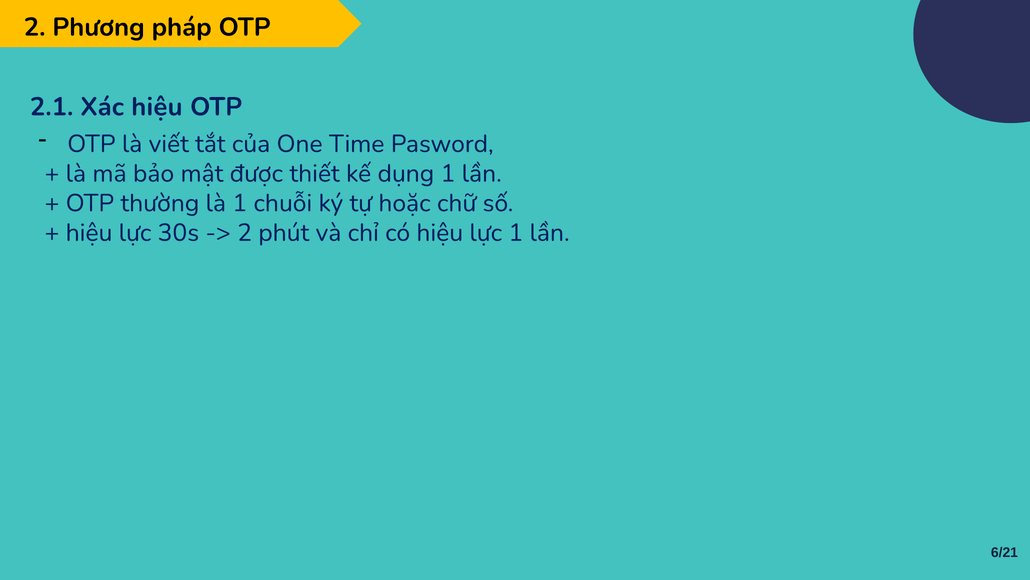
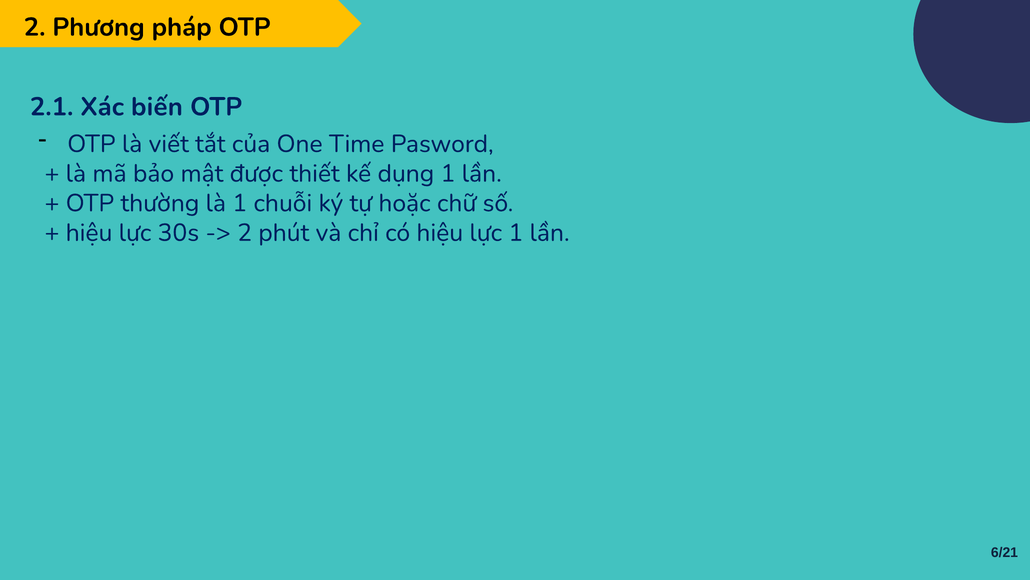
Xác hiệu: hiệu -> biến (157, 107)
